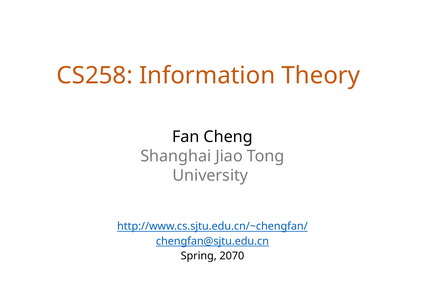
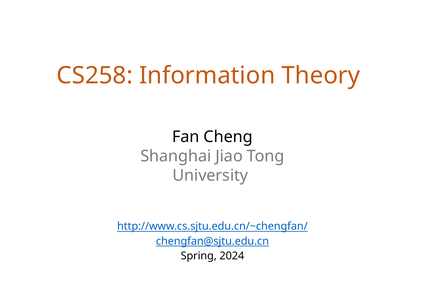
2070: 2070 -> 2024 (232, 256)
